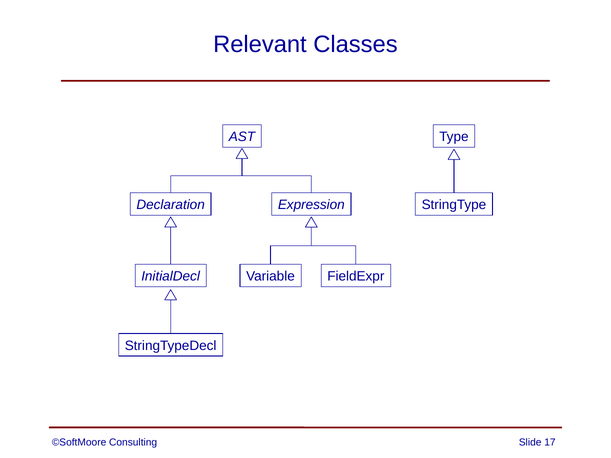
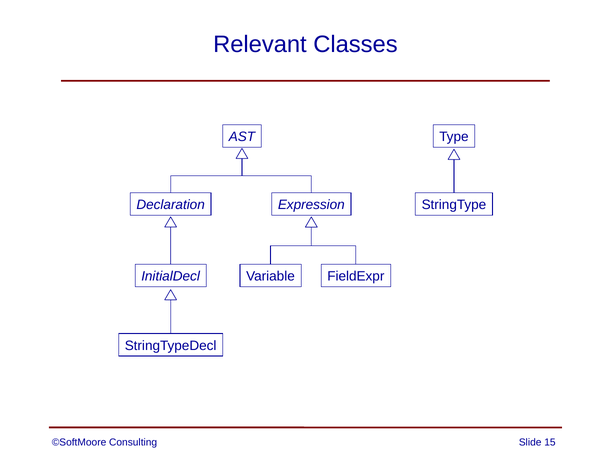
17: 17 -> 15 (550, 443)
